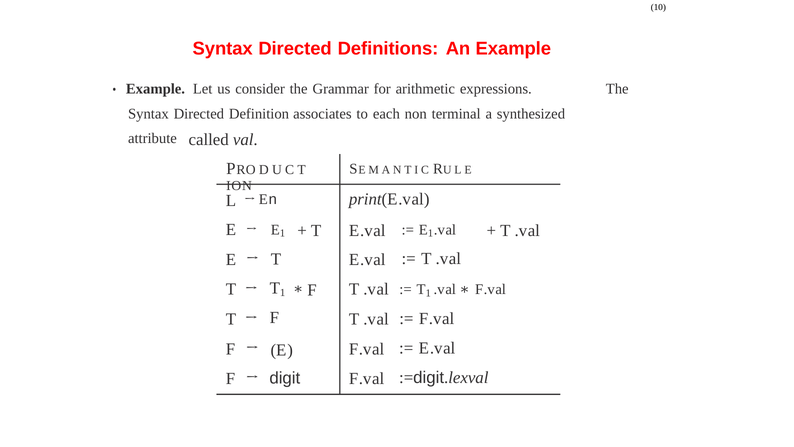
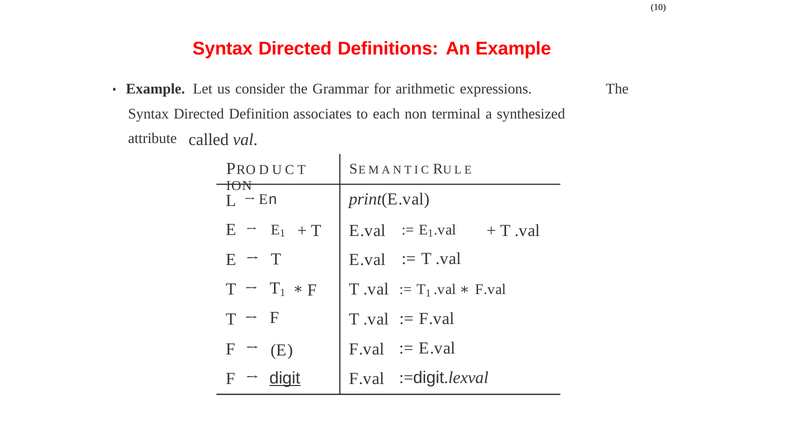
digit underline: none -> present (285, 378)
